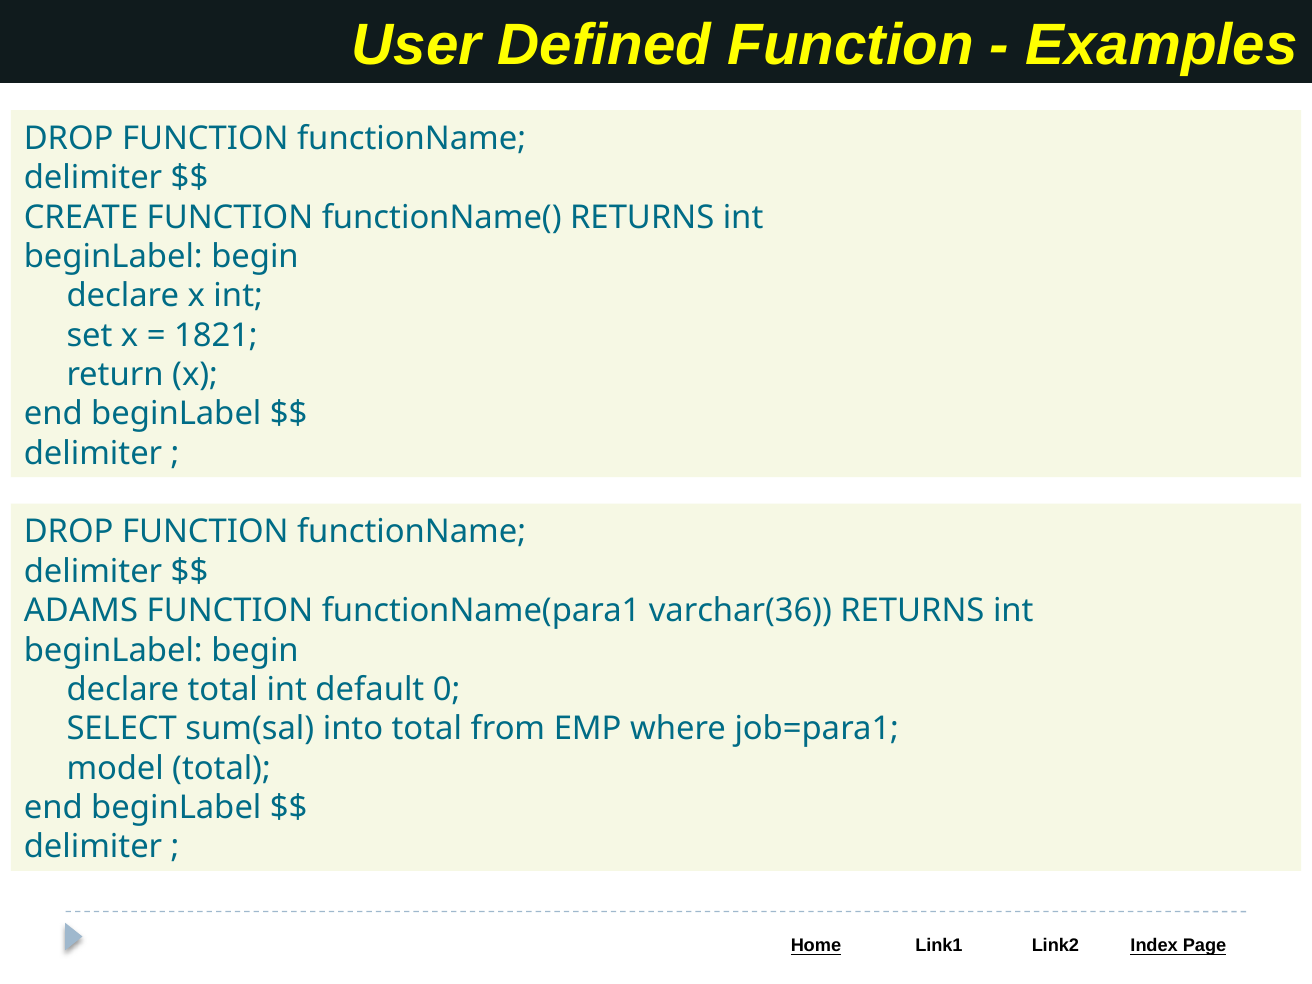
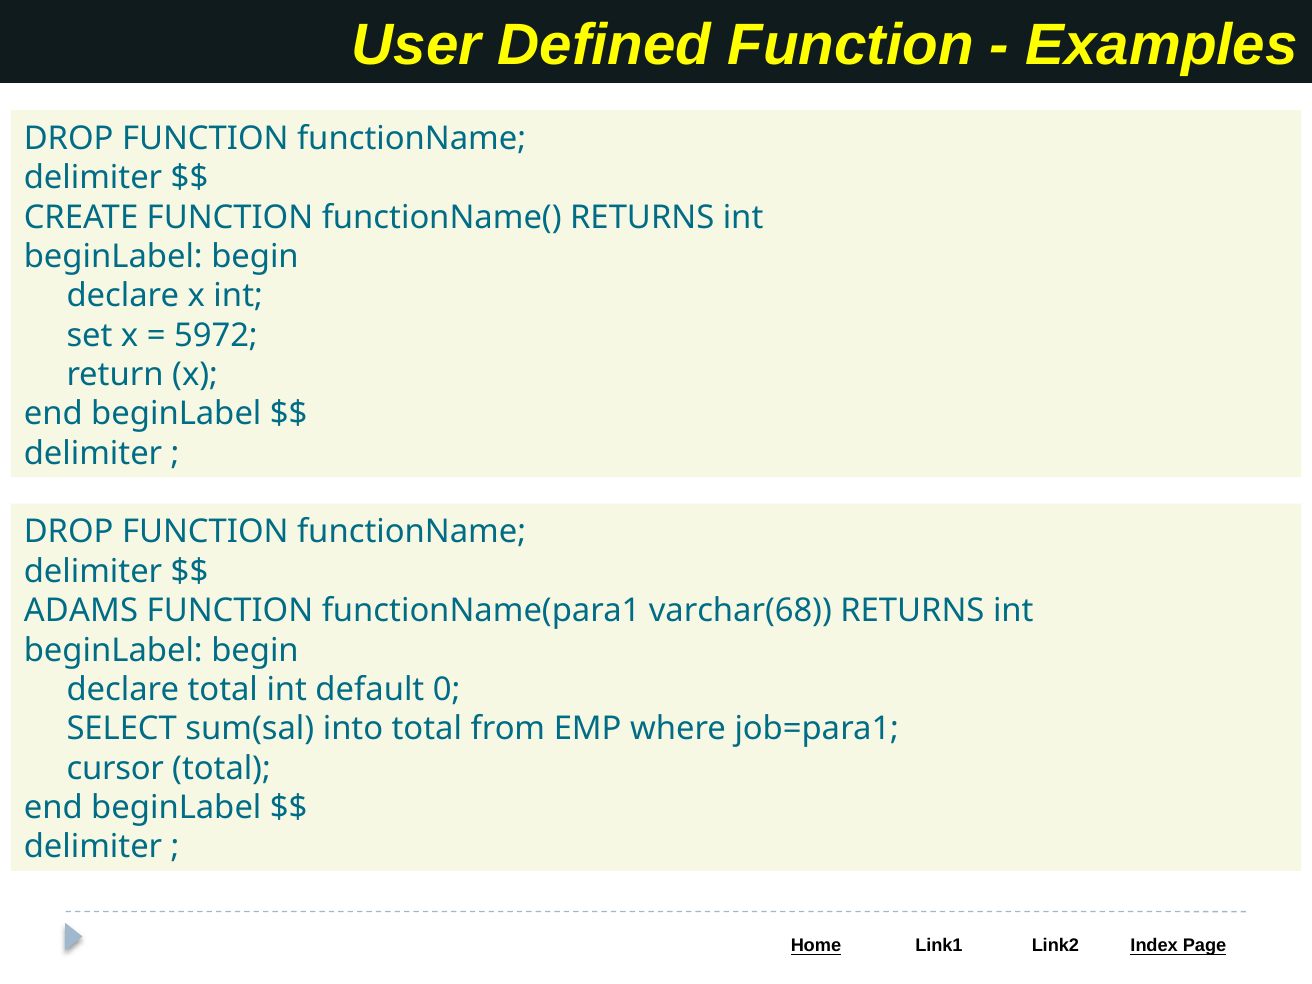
1821: 1821 -> 5972 (216, 335)
varchar(36: varchar(36 -> varchar(68 (740, 611)
model: model -> cursor (115, 768)
